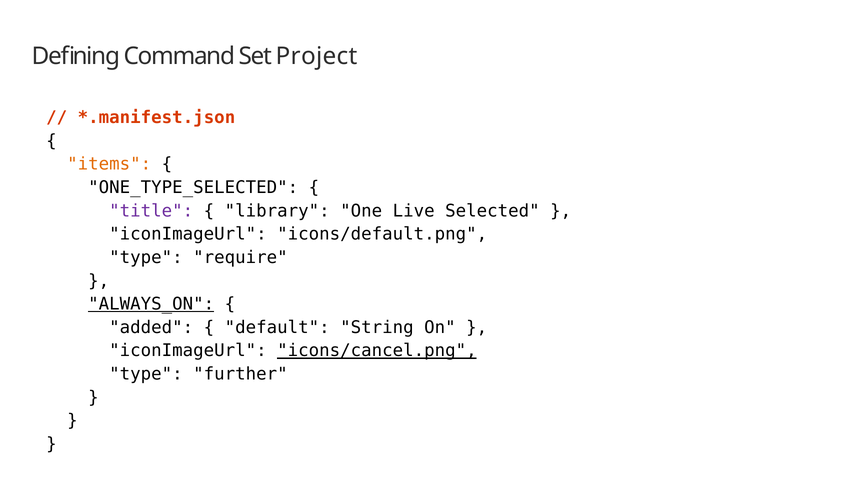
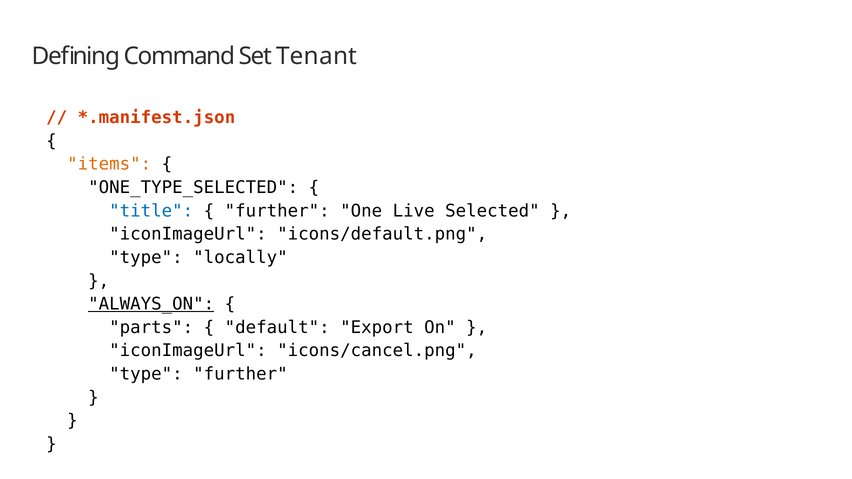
Project: Project -> Tenant (317, 56)
title colour: purple -> blue (151, 211)
library: library -> further (277, 211)
require: require -> locally (240, 258)
added: added -> parts (151, 328)
String: String -> Export (377, 328)
icons/cancel.png underline: present -> none (377, 351)
